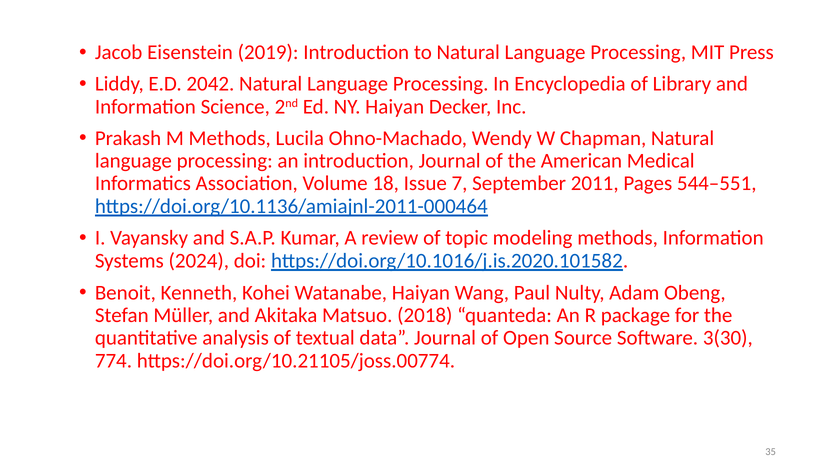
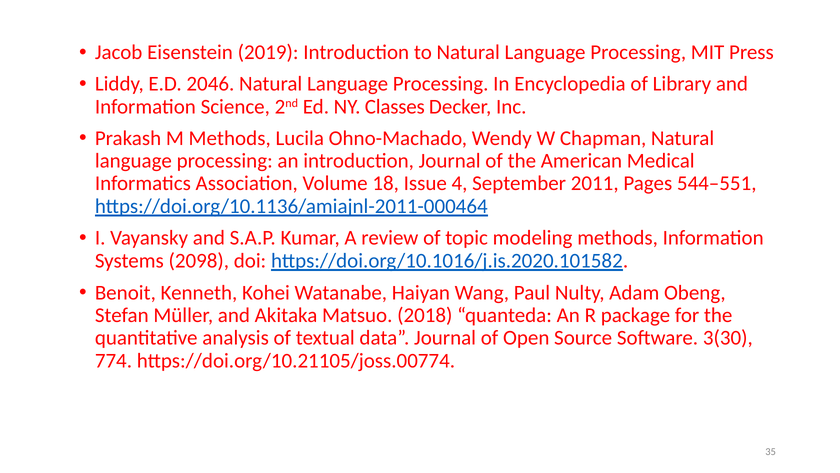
2042: 2042 -> 2046 (210, 84)
NY Haiyan: Haiyan -> Classes (395, 107)
7: 7 -> 4 (460, 183)
2024: 2024 -> 2098 (199, 261)
